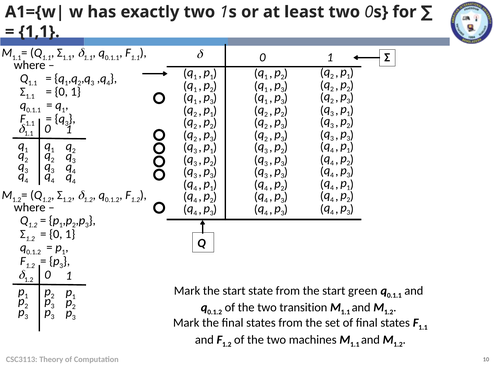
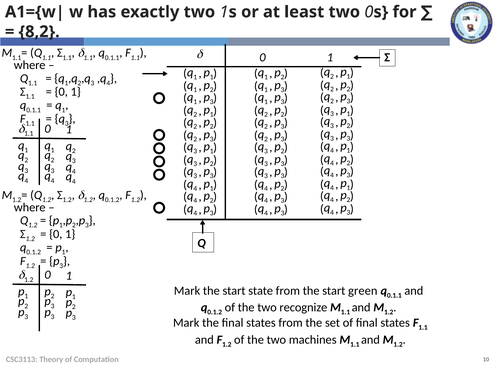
1,1: 1,1 -> 8,2 (39, 32)
transition: transition -> recognize (303, 307)
